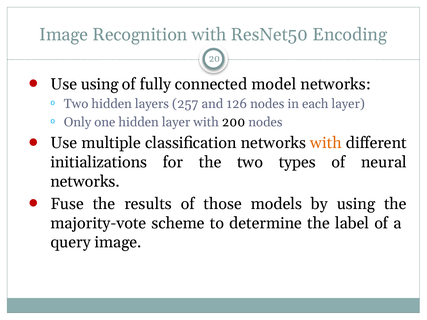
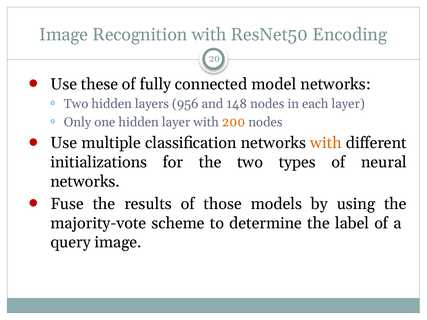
Use using: using -> these (100, 84)
257: 257 -> 956 (185, 104)
126: 126 -> 148 (237, 104)
200 colour: black -> orange (234, 122)
